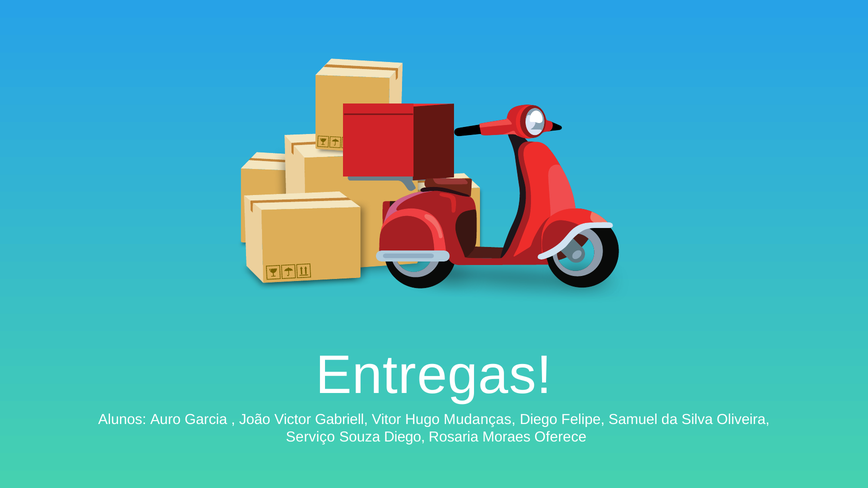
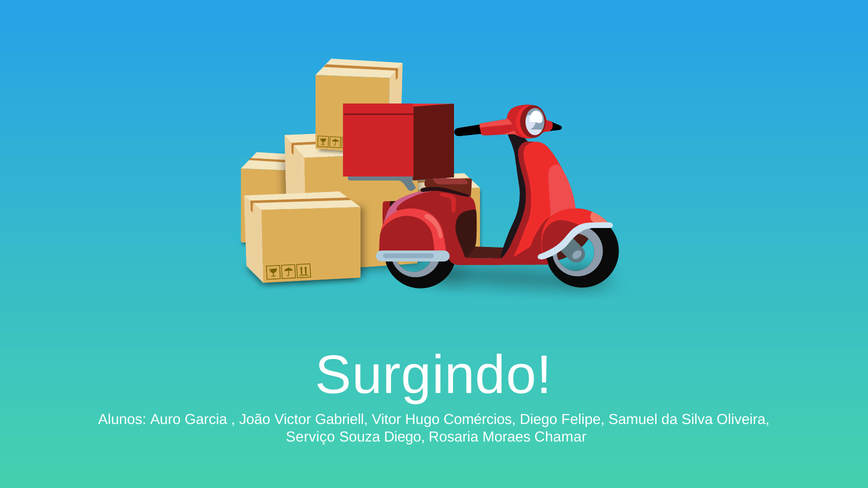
Entregas: Entregas -> Surgindo (434, 376)
Mudanças: Mudanças -> Comércios (480, 420)
Oferece: Oferece -> Chamar (560, 437)
